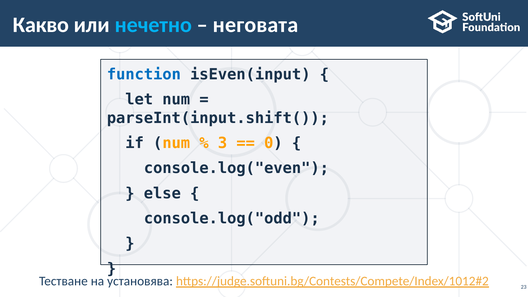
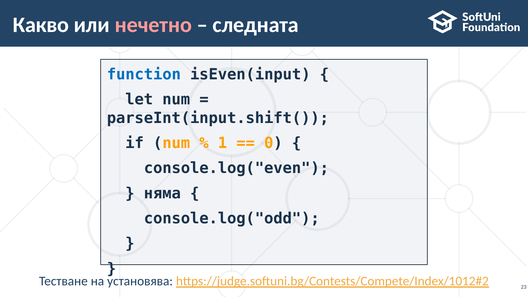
нечетно colour: light blue -> pink (153, 25)
неговата: неговата -> следната (256, 25)
3: 3 -> 1 (223, 143)
еlse: еlse -> няма (162, 193)
